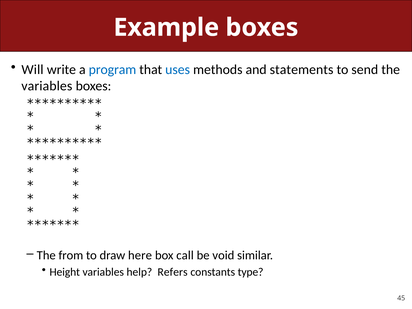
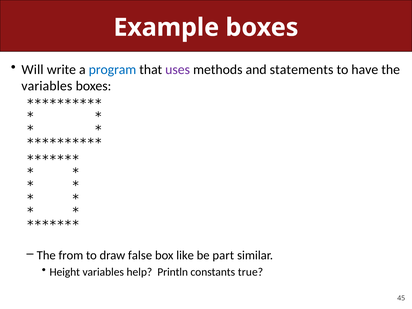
uses colour: blue -> purple (178, 70)
send: send -> have (365, 70)
here: here -> false (140, 255)
call: call -> like (185, 255)
void: void -> part (223, 255)
Refers: Refers -> Println (173, 272)
type: type -> true (250, 272)
